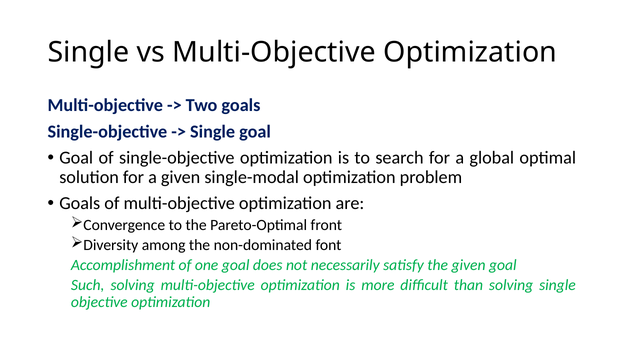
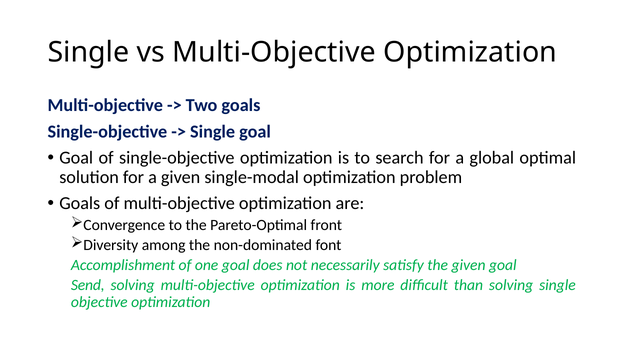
Such: Such -> Send (88, 285)
